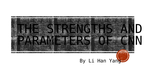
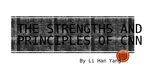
PARAMETERS: PARAMETERS -> PRINCIPLES (54, 41)
